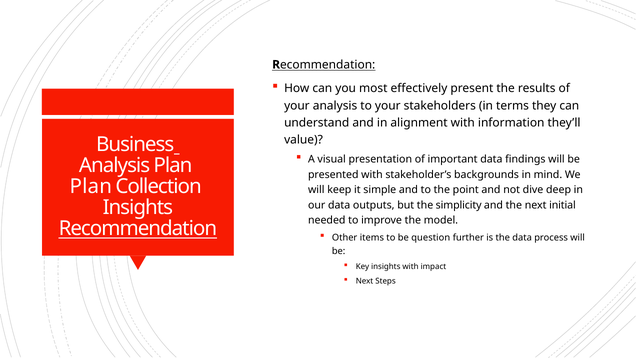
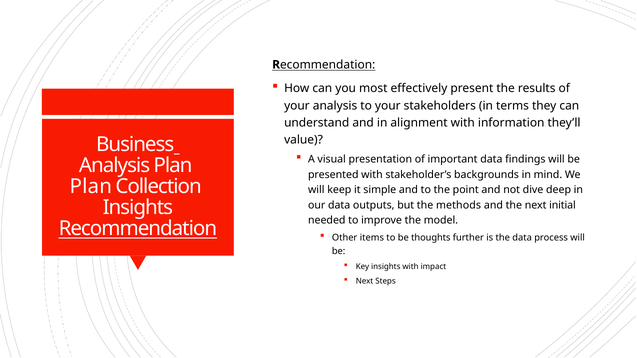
simplicity: simplicity -> methods (459, 205)
question: question -> thoughts (431, 238)
